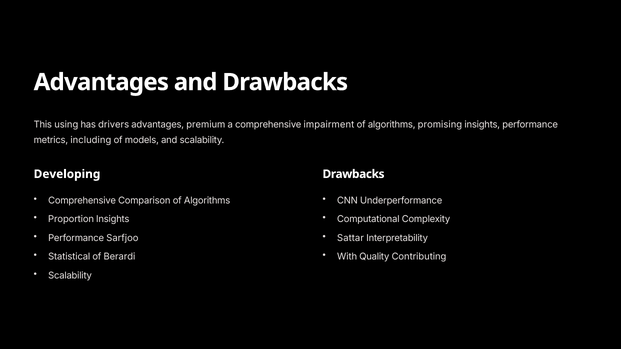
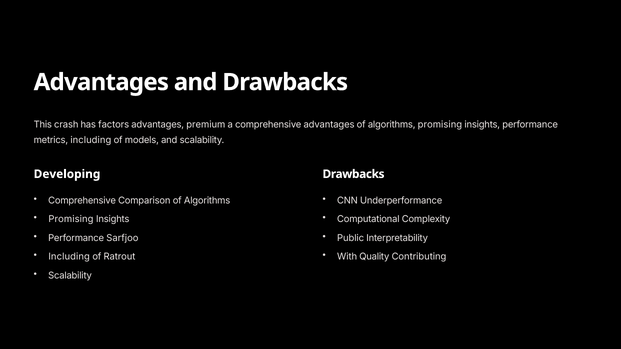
using: using -> crash (66, 125)
drivers: drivers -> factors (114, 125)
comprehensive impairment: impairment -> advantages (329, 125)
Proportion: Proportion -> Promising (71, 219)
Sattar: Sattar -> Public (351, 238)
Statistical: Statistical -> Including (69, 257)
Berardi: Berardi -> Ratrout (119, 257)
